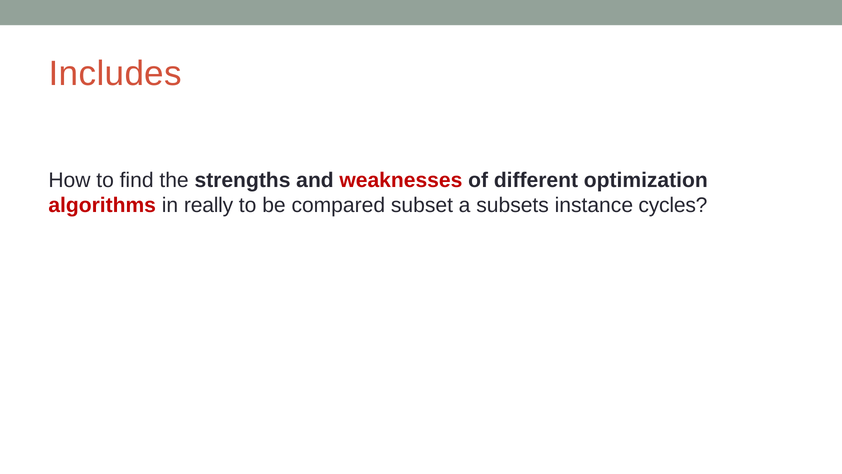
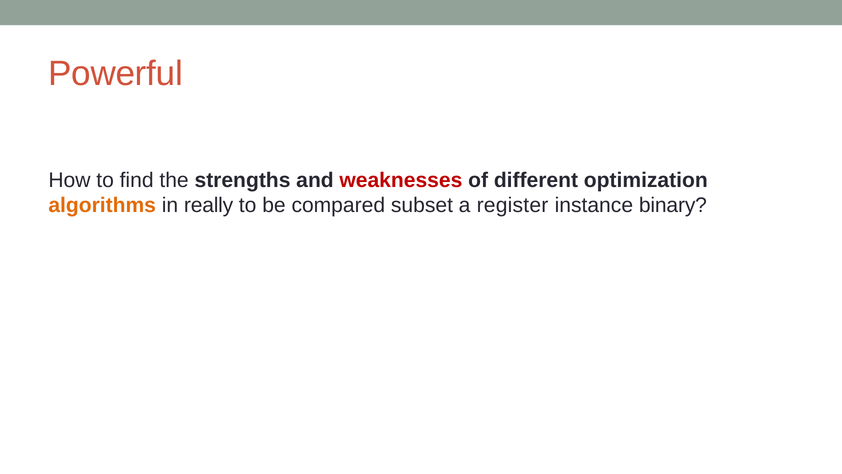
Includes: Includes -> Powerful (116, 74)
algorithms colour: red -> orange (102, 205)
subsets: subsets -> register (512, 205)
cycles: cycles -> binary (673, 205)
